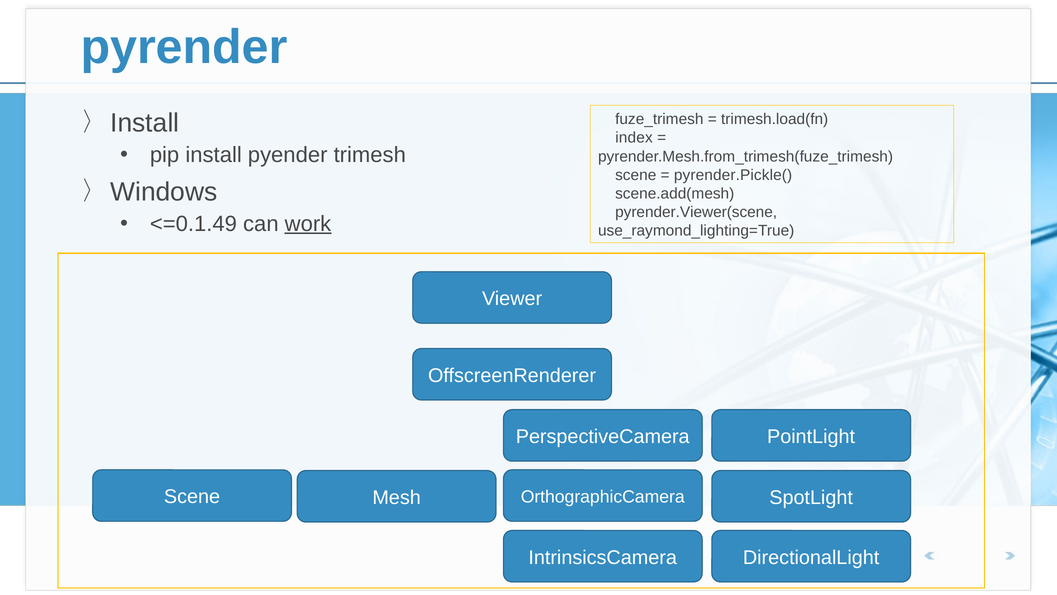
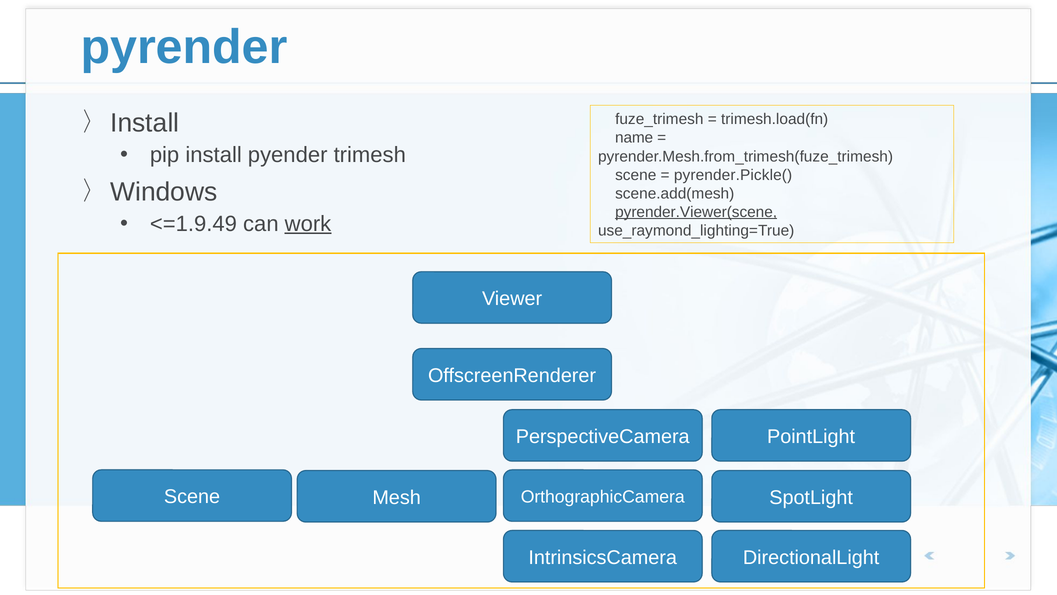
index: index -> name (634, 138)
pyrender.Viewer(scene underline: none -> present (696, 212)
<=0.1.49: <=0.1.49 -> <=1.9.49 (193, 224)
